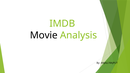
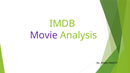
Movie colour: black -> purple (44, 35)
